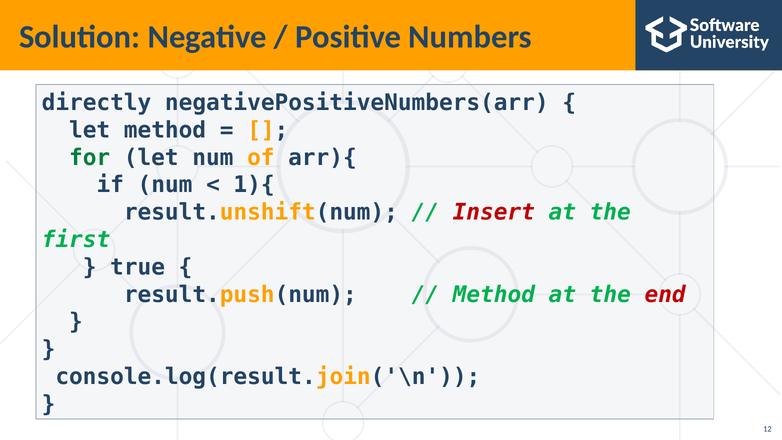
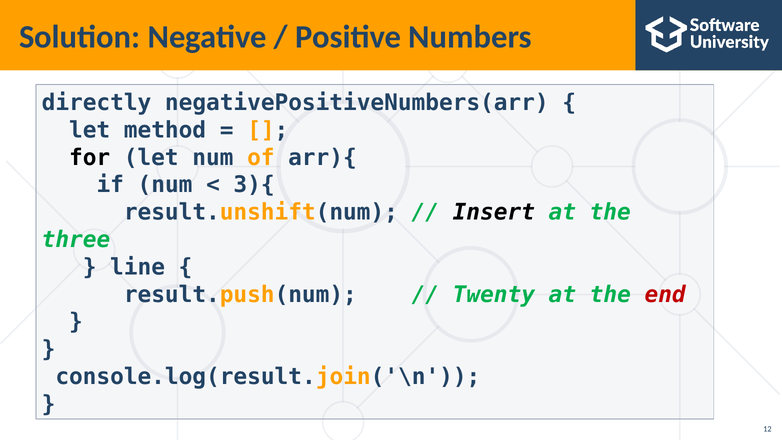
for colour: green -> black (90, 158)
1){: 1){ -> 3){ (254, 185)
Insert colour: red -> black (494, 212)
first: first -> three (76, 240)
true: true -> line (138, 267)
Method: Method -> Twenty (494, 294)
